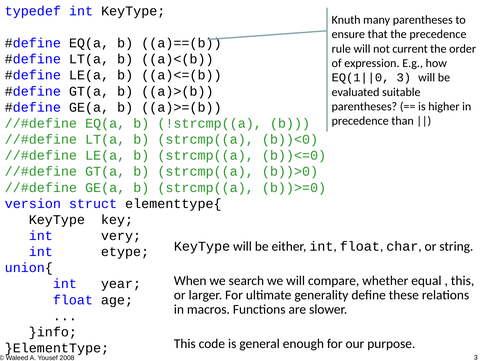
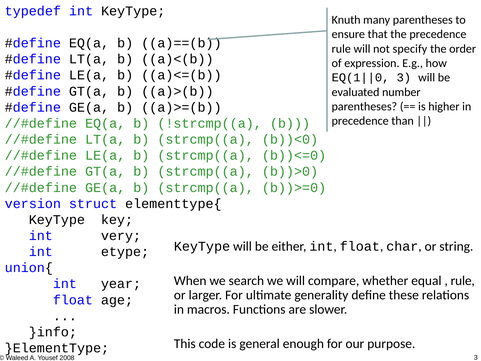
current: current -> specify (410, 49)
suitable: suitable -> number (401, 92)
this: this -> rule (463, 280)
